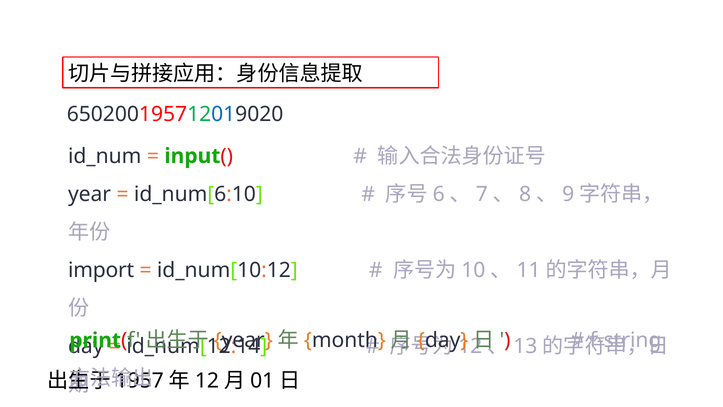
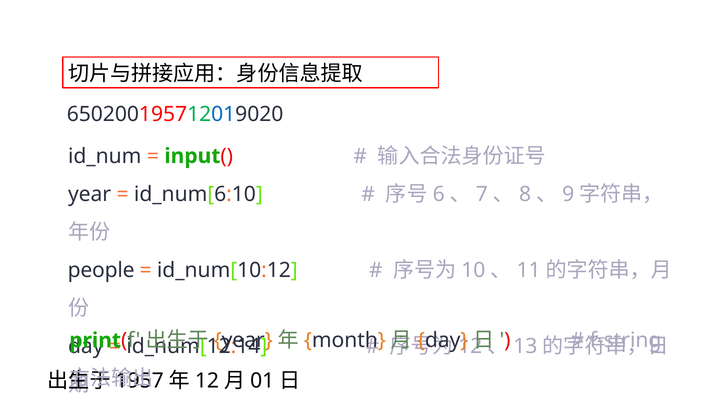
import: import -> people (101, 270)
